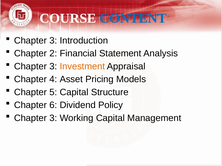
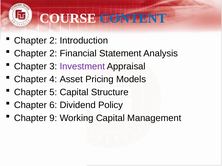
3: 3 -> 2 (53, 41)
Investment colour: orange -> purple (82, 67)
3: 3 -> 9 (53, 118)
